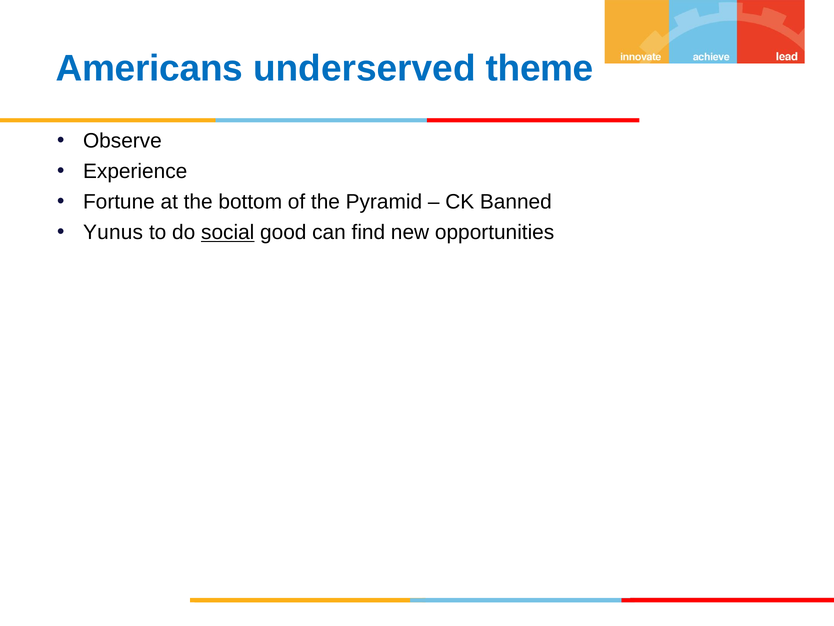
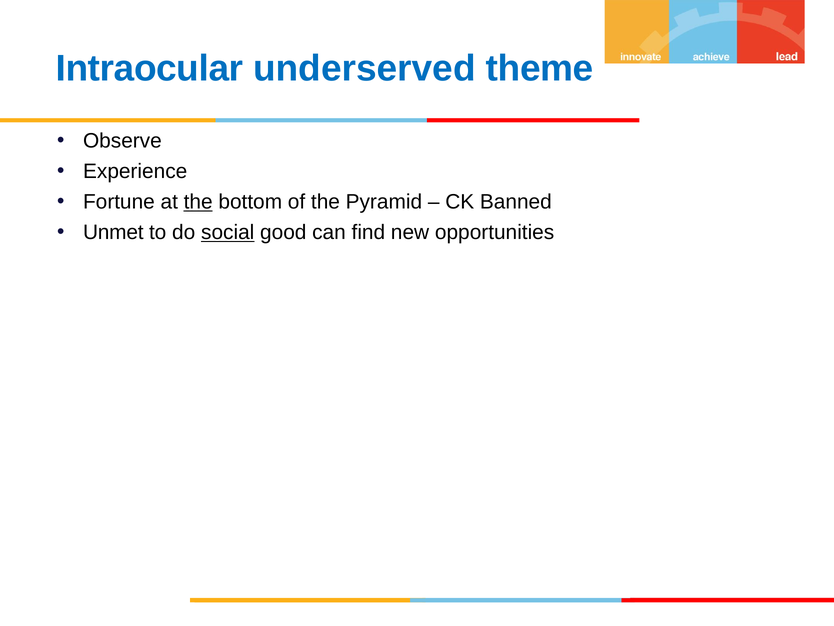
Americans: Americans -> Intraocular (149, 69)
the underline: none -> present (198, 202)
Yunus: Yunus -> Unmet (113, 232)
